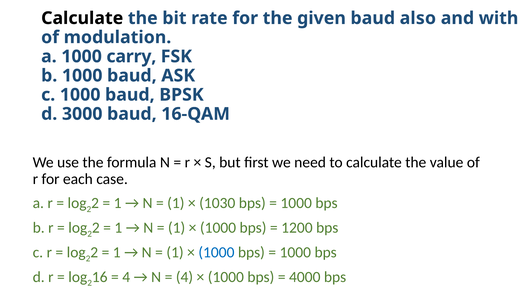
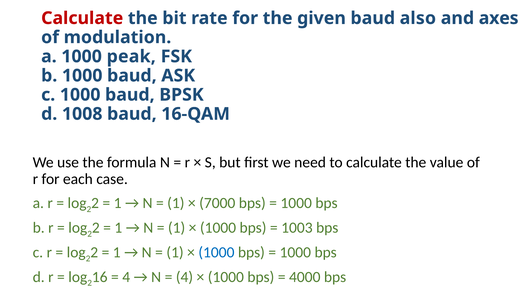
Calculate colour: black -> red (82, 18)
with: with -> axes (499, 18)
carry: carry -> peak (131, 57)
3000: 3000 -> 1008 (82, 114)
1030: 1030 -> 7000 (217, 203)
1200: 1200 -> 1003 (297, 228)
